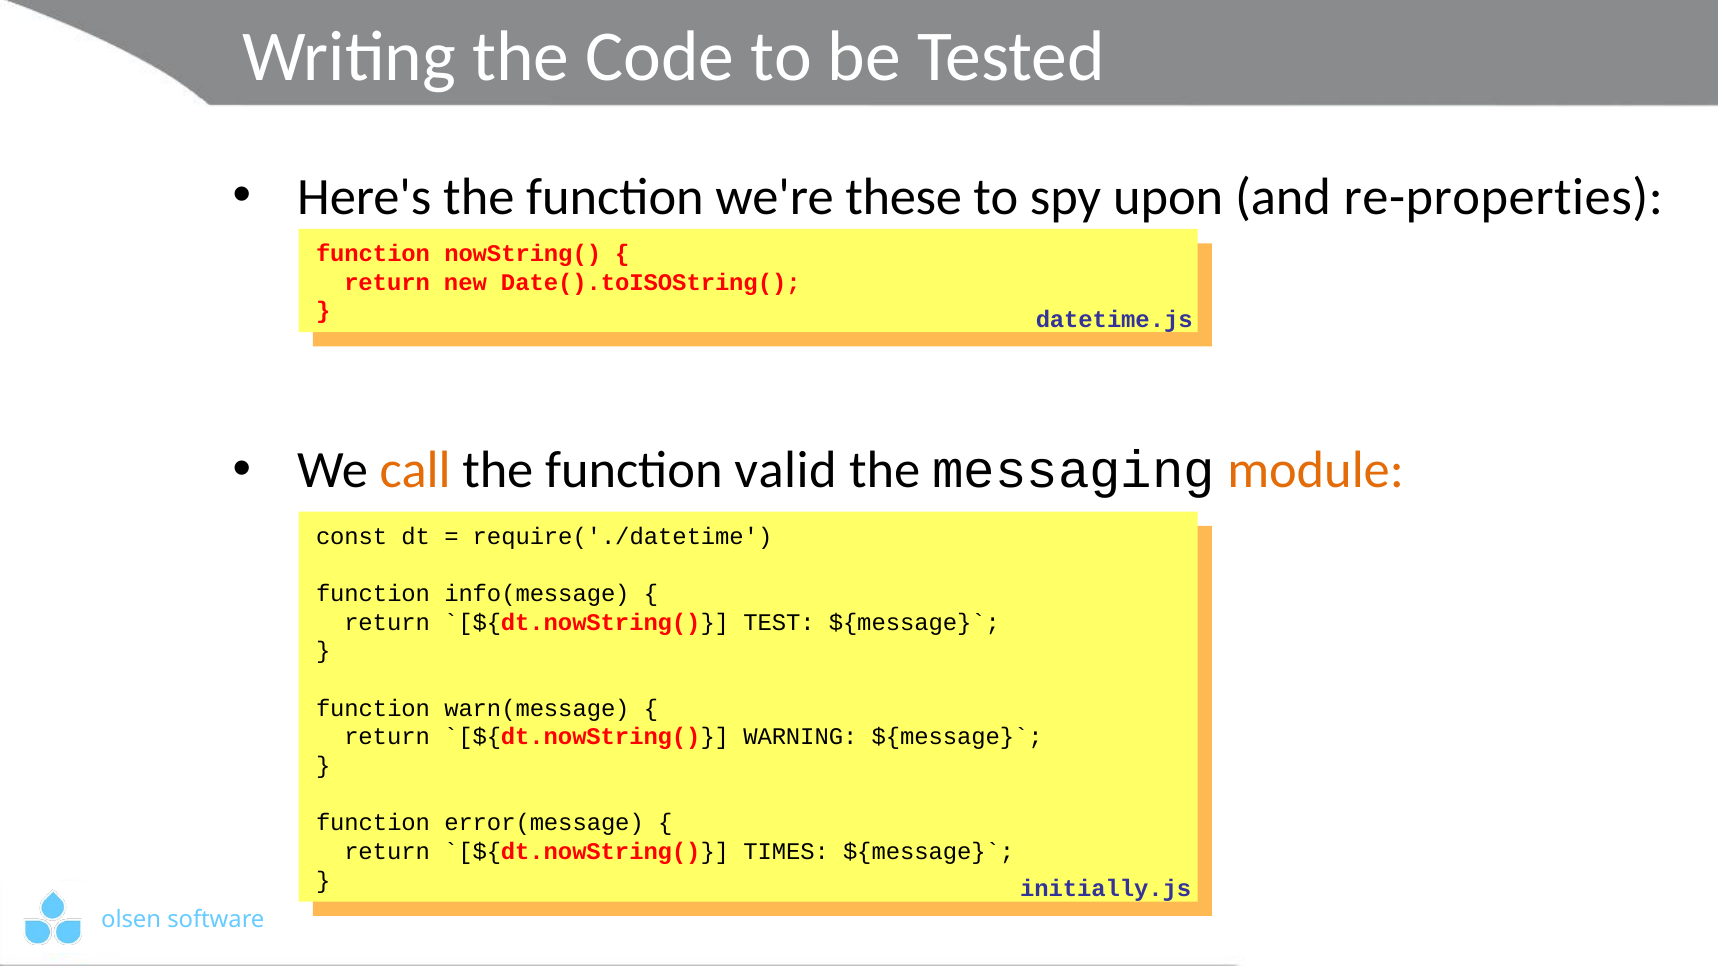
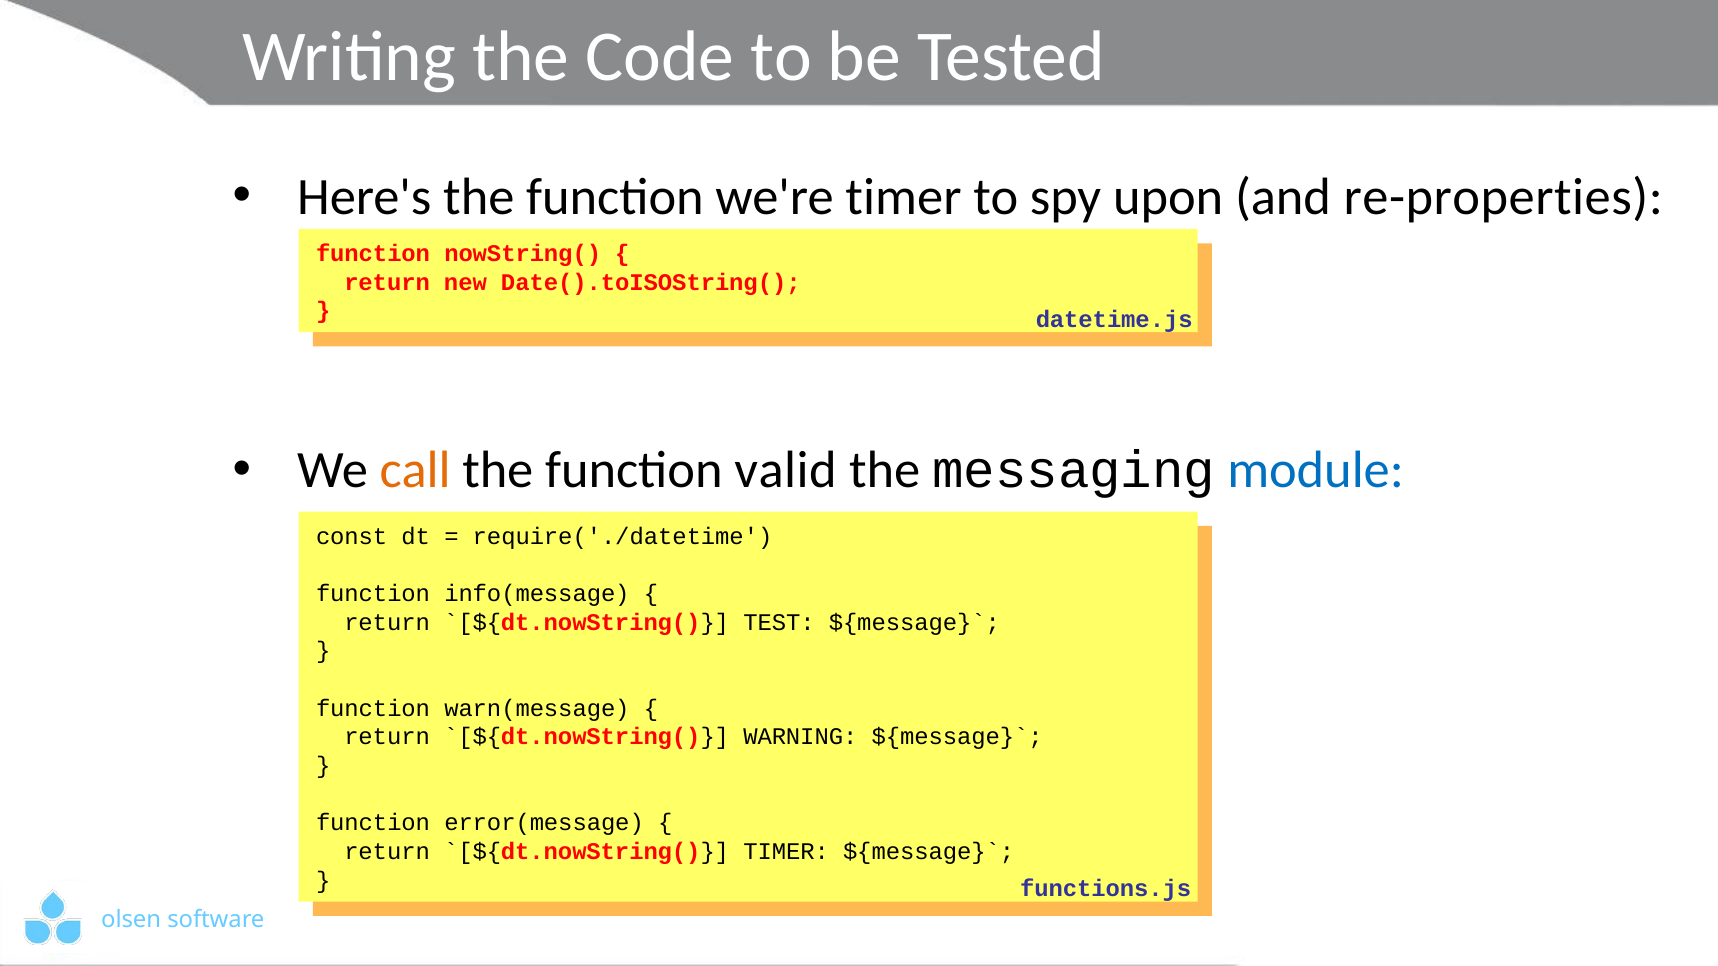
we're these: these -> timer (904, 197)
module colour: orange -> blue (1316, 471)
TIMES: TIMES -> TIMER (786, 852)
initially.js: initially.js -> functions.js (1106, 889)
